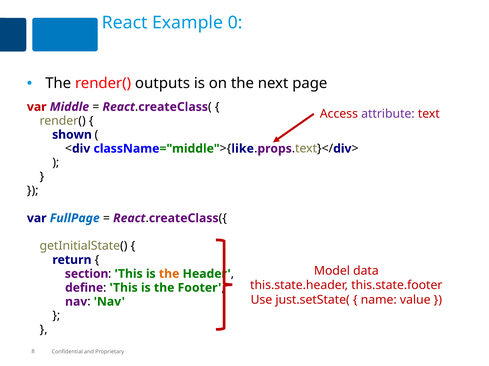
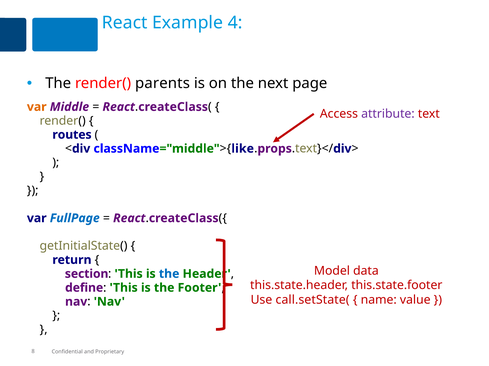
0: 0 -> 4 (235, 23)
outputs: outputs -> parents (162, 84)
var colour: red -> orange (37, 107)
shown: shown -> routes (72, 135)
the colour: orange -> blue (169, 274)
just.setState(: just.setState( -> call.setState( (313, 301)
